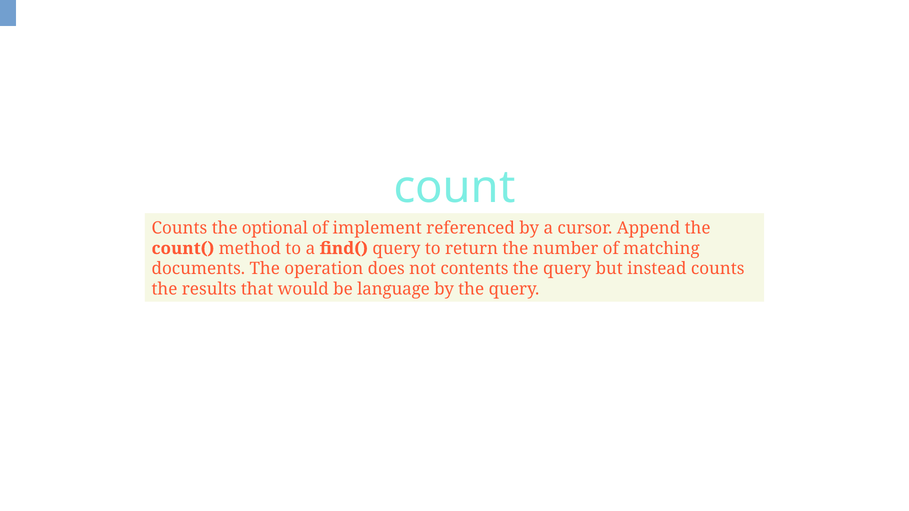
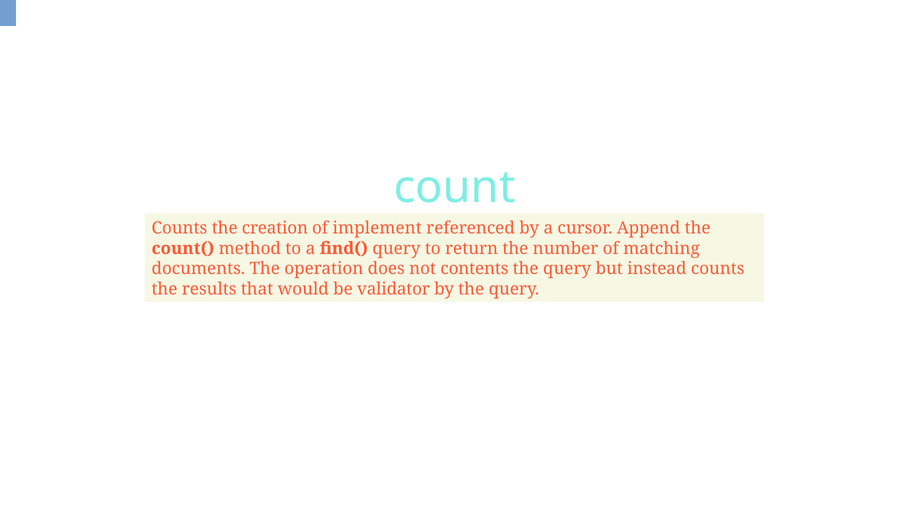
optional: optional -> creation (275, 228)
language: language -> validator (393, 289)
